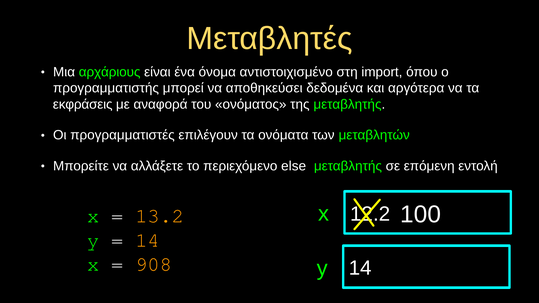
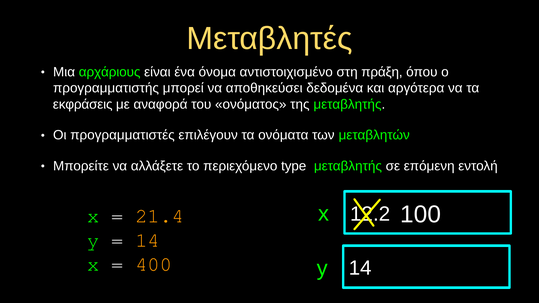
import: import -> πράξη (382, 72)
else: else -> type (294, 166)
13.2: 13.2 -> 21.4 (160, 216)
908: 908 -> 400 (154, 264)
